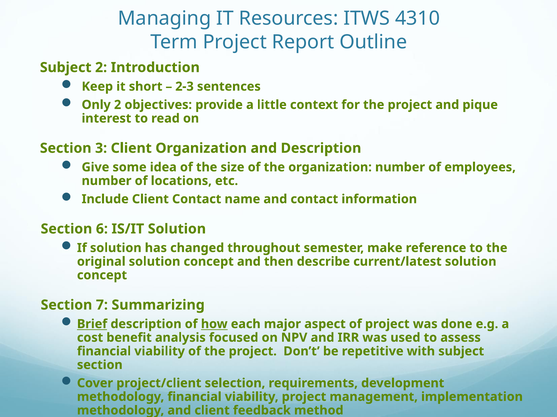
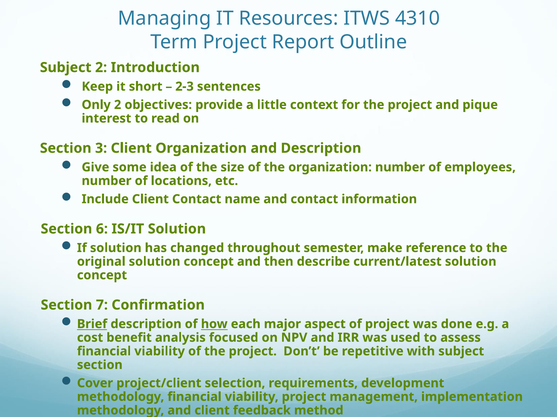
Summarizing: Summarizing -> Confirmation (158, 305)
